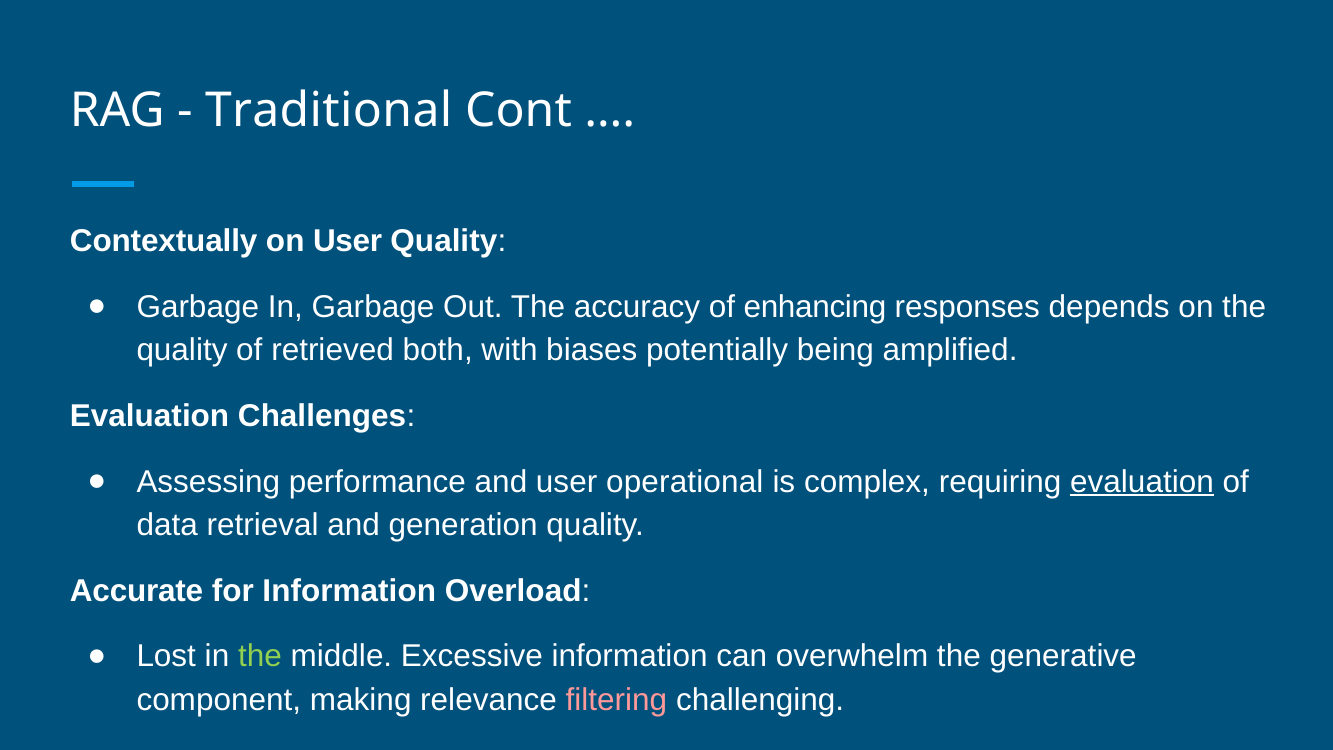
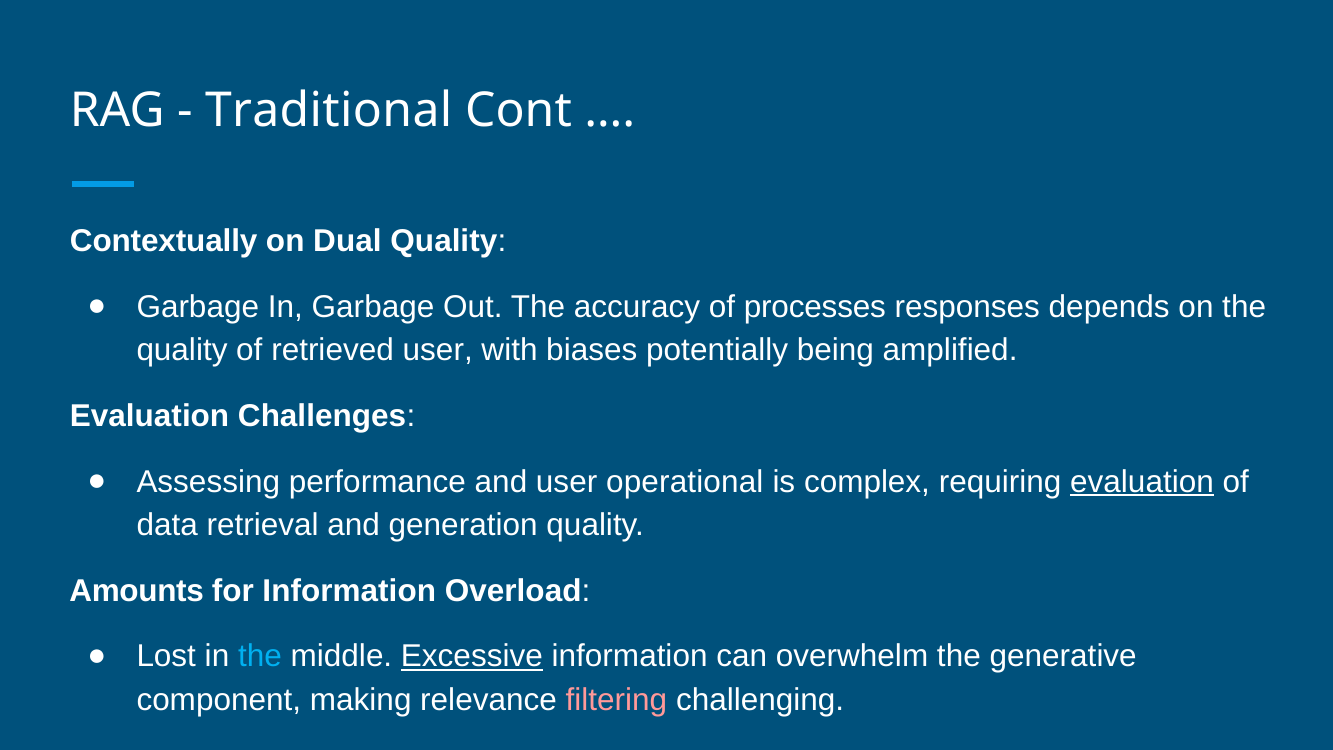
on User: User -> Dual (347, 241)
enhancing: enhancing -> processes (815, 307)
retrieved both: both -> user (438, 350)
Accurate: Accurate -> Amounts (137, 591)
the colour: light green -> light blue (260, 656)
Excessive underline: none -> present (472, 656)
